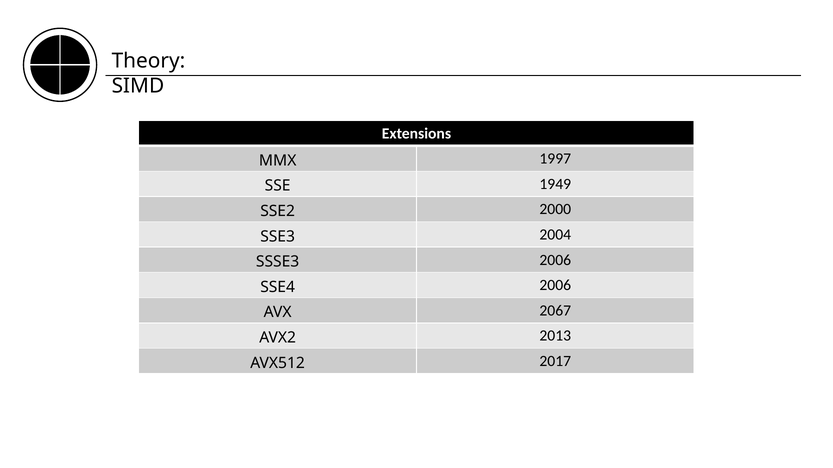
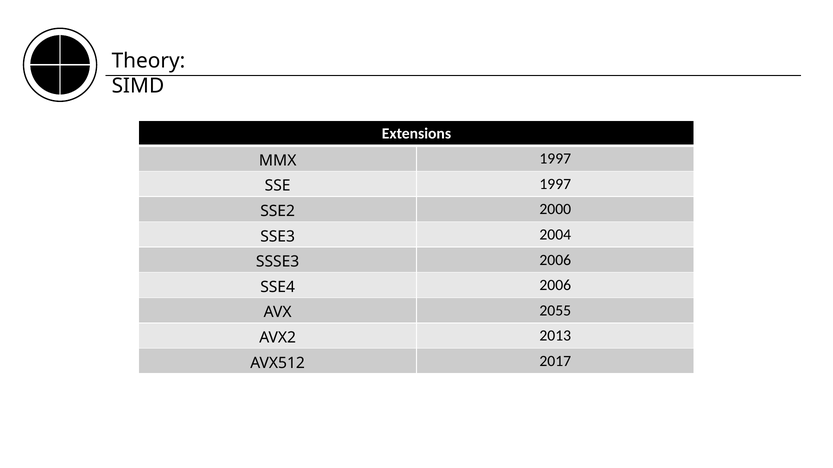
SSE 1949: 1949 -> 1997 (555, 184)
2067: 2067 -> 2055 (555, 311)
